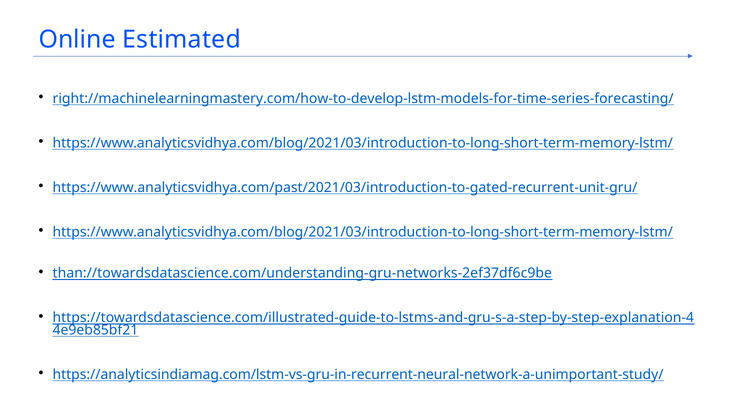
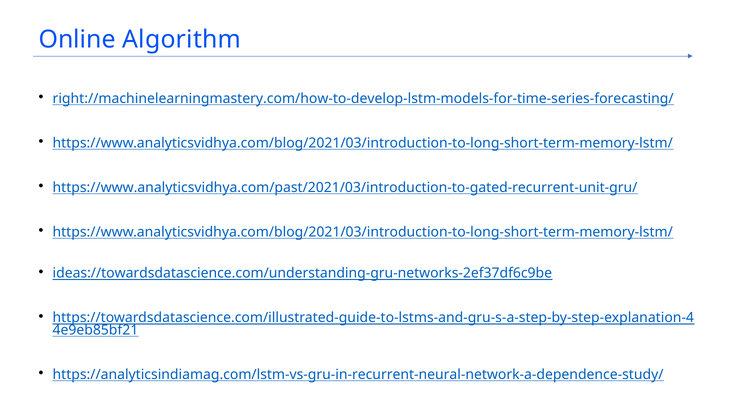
Estimated: Estimated -> Algorithm (182, 40)
than://towardsdatascience.com/understanding-gru-networks-2ef37df6c9be: than://towardsdatascience.com/understanding-gru-networks-2ef37df6c9be -> ideas://towardsdatascience.com/understanding-gru-networks-2ef37df6c9be (302, 273)
https://analyticsindiamag.com/lstm-vs-gru-in-recurrent-neural-network-a-unimportant-study/: https://analyticsindiamag.com/lstm-vs-gru-in-recurrent-neural-network-a-unimportant-study/ -> https://analyticsindiamag.com/lstm-vs-gru-in-recurrent-neural-network-a-dependence-study/ (358, 374)
